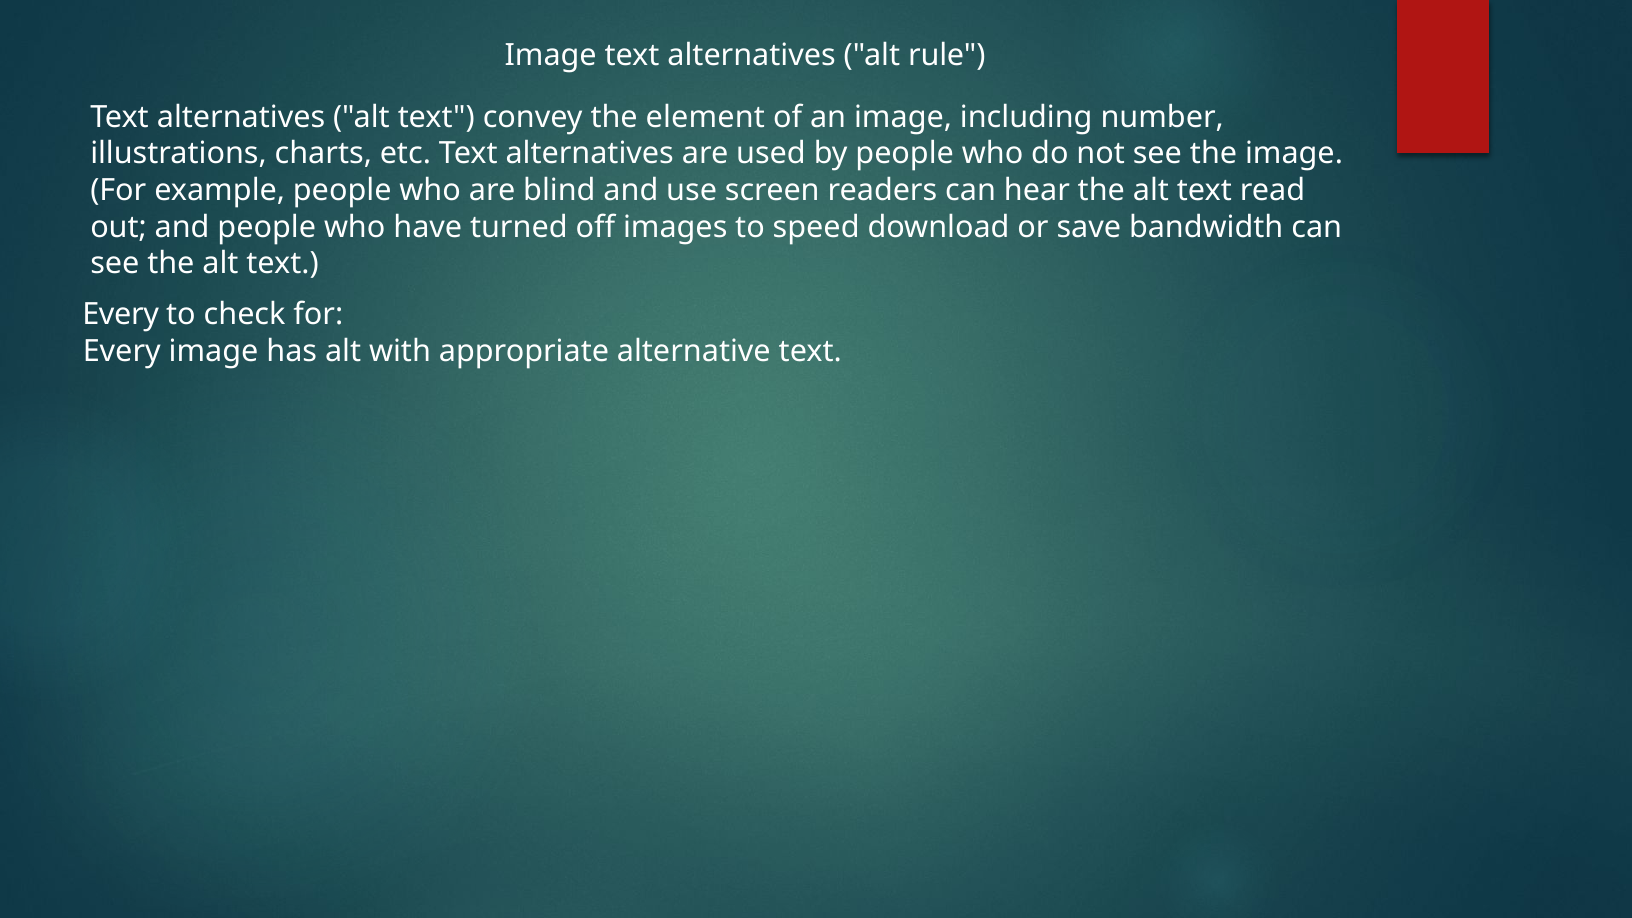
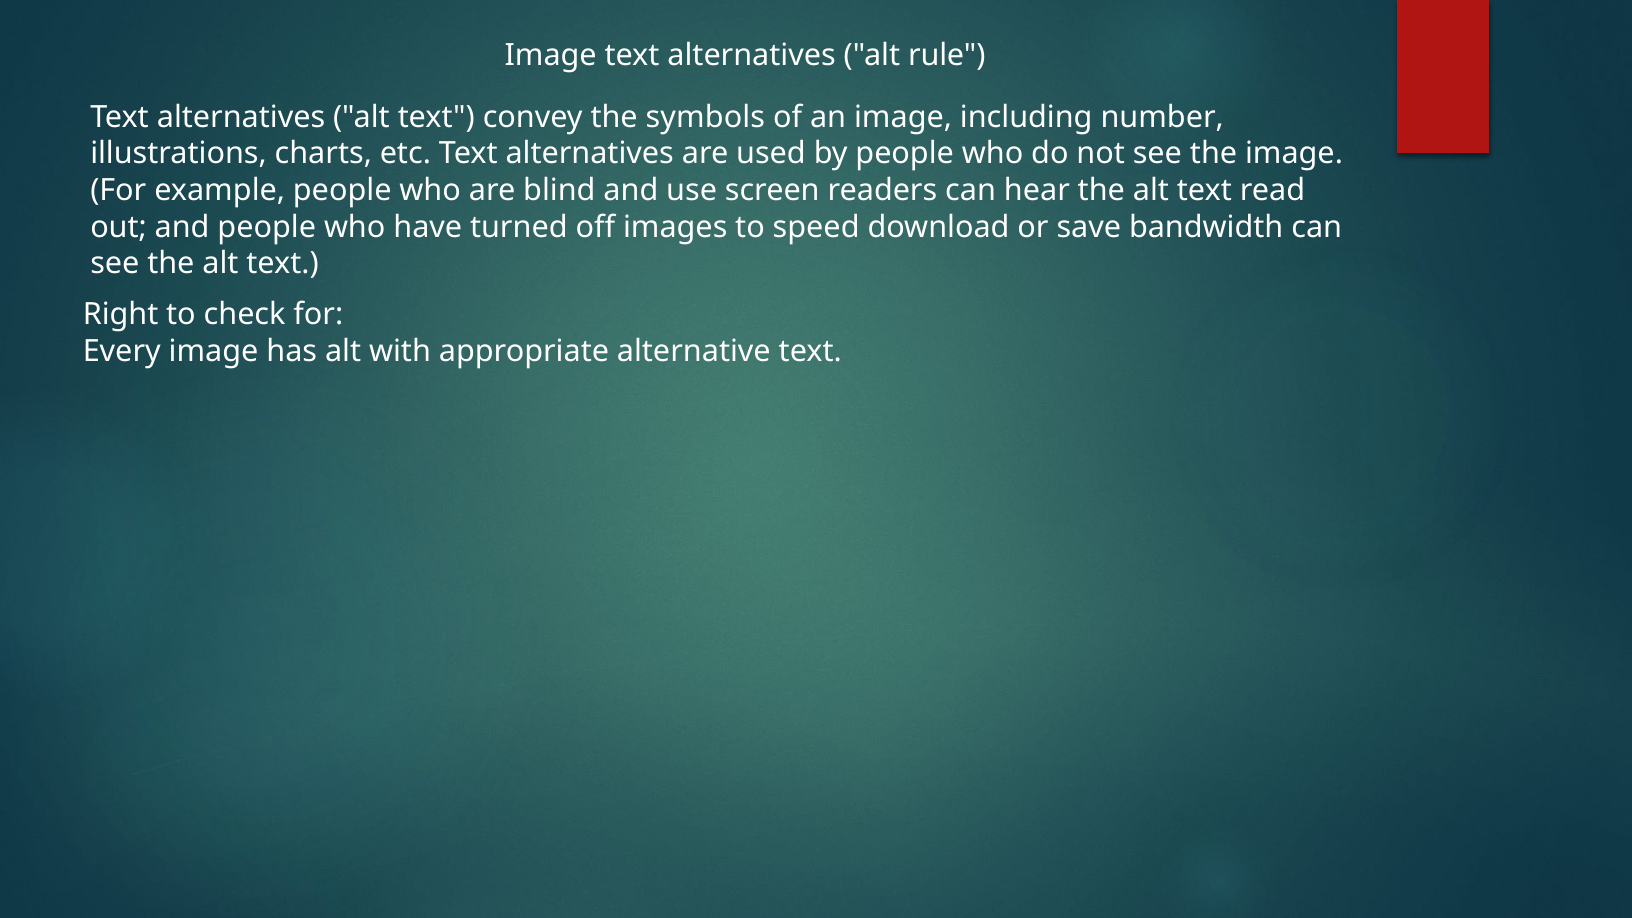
element: element -> symbols (705, 117)
Every: Every -> Right (121, 315)
